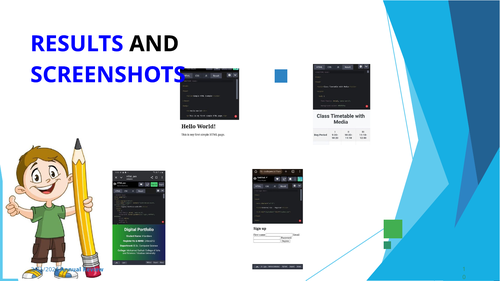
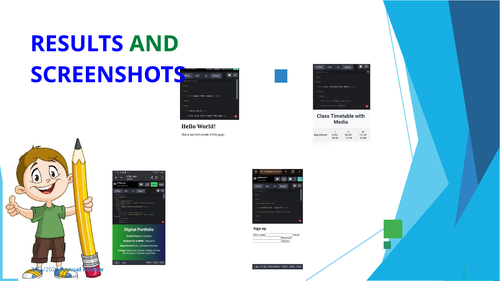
AND colour: black -> green (154, 44)
